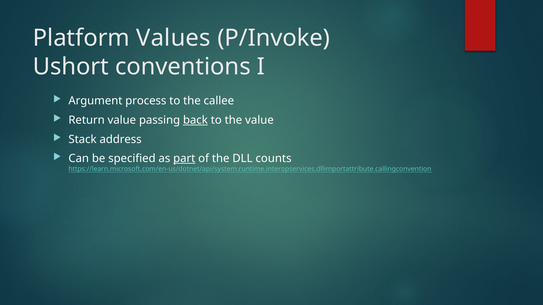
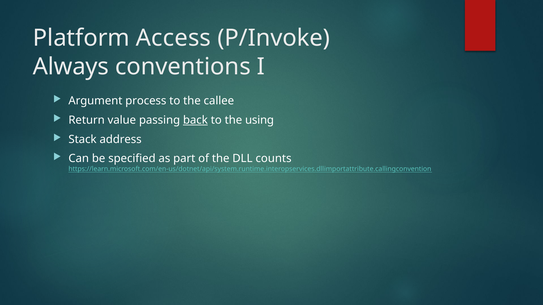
Values: Values -> Access (173, 38)
Ushort: Ushort -> Always (71, 67)
the value: value -> using (260, 120)
part underline: present -> none (184, 159)
